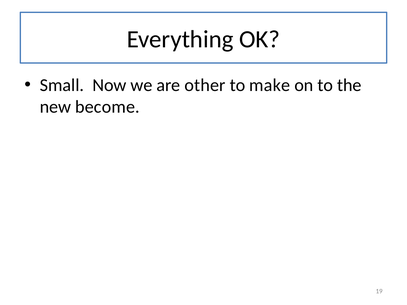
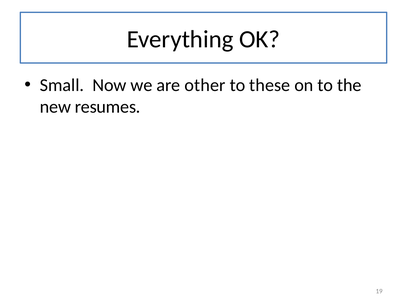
make: make -> these (270, 85)
become: become -> resumes (108, 107)
